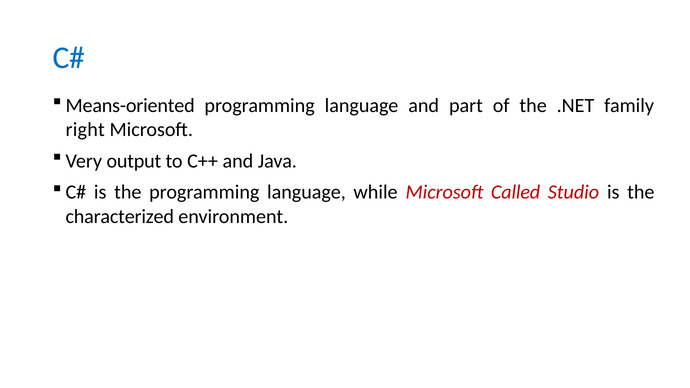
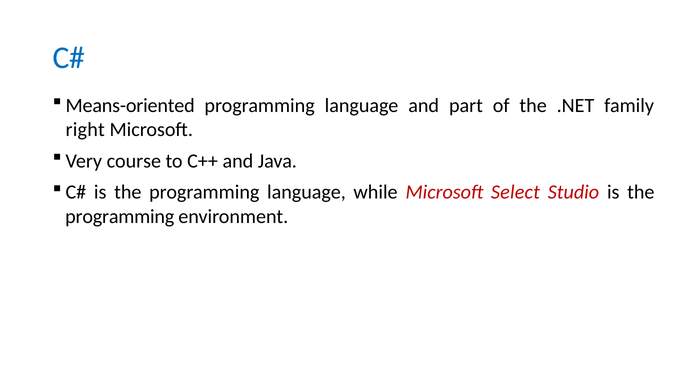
output: output -> course (134, 161)
Called: Called -> Select (515, 192)
characterized: characterized -> programming (120, 217)
